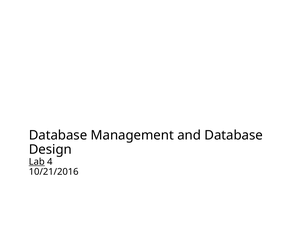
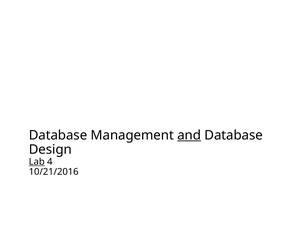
and underline: none -> present (189, 135)
